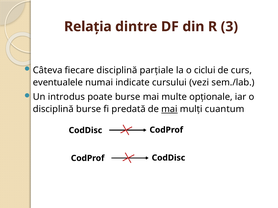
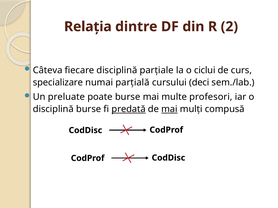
3: 3 -> 2 (229, 27)
eventualele: eventualele -> specializare (58, 83)
indicate: indicate -> parţială (133, 83)
vezi: vezi -> deci (199, 83)
introdus: introdus -> preluate (66, 97)
opţionale: opţionale -> profesori (211, 97)
predată underline: none -> present (129, 109)
cuantum: cuantum -> compusă (225, 109)
